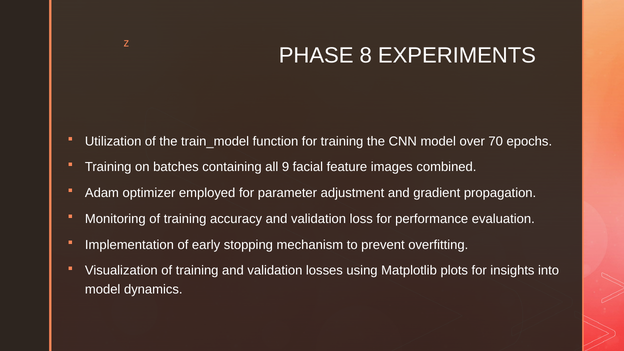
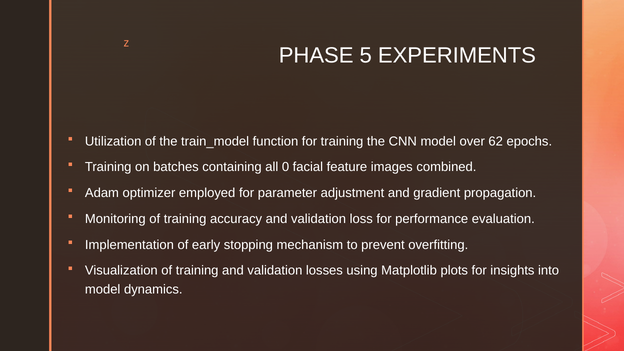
8: 8 -> 5 (366, 56)
70: 70 -> 62 (496, 141)
9: 9 -> 0 (286, 167)
